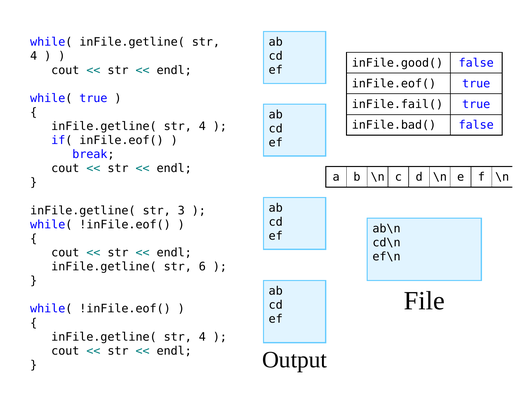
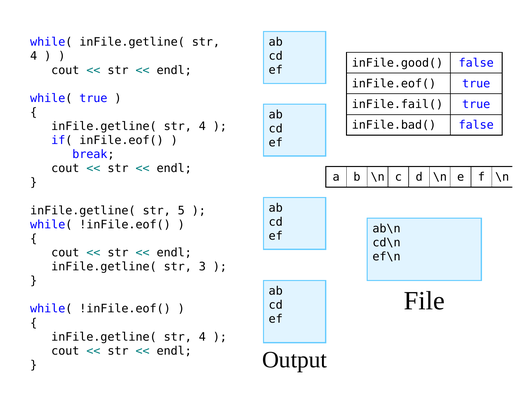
3: 3 -> 5 (181, 211)
6: 6 -> 3 (202, 267)
